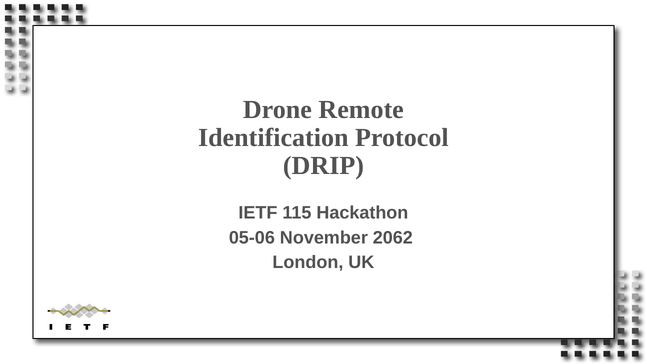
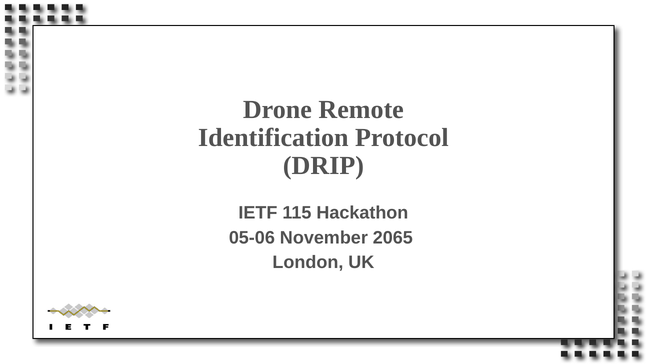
2062: 2062 -> 2065 (393, 238)
